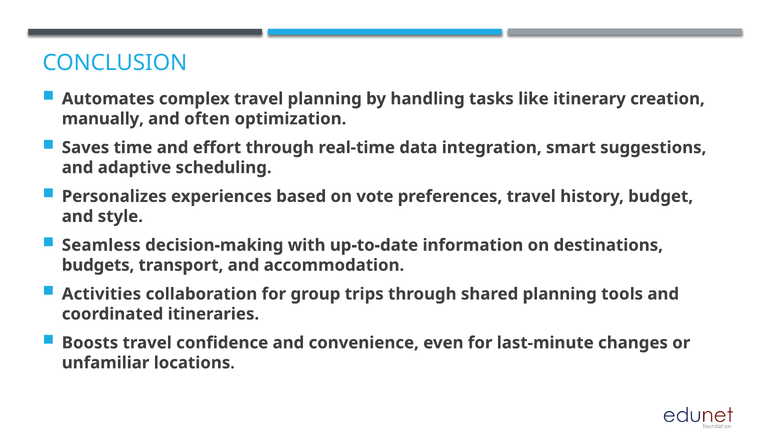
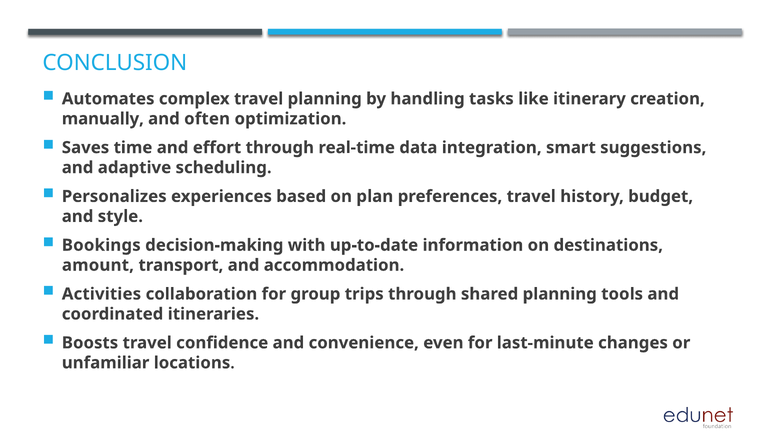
vote: vote -> plan (375, 196)
Seamless: Seamless -> Bookings (101, 245)
budgets: budgets -> amount (98, 265)
